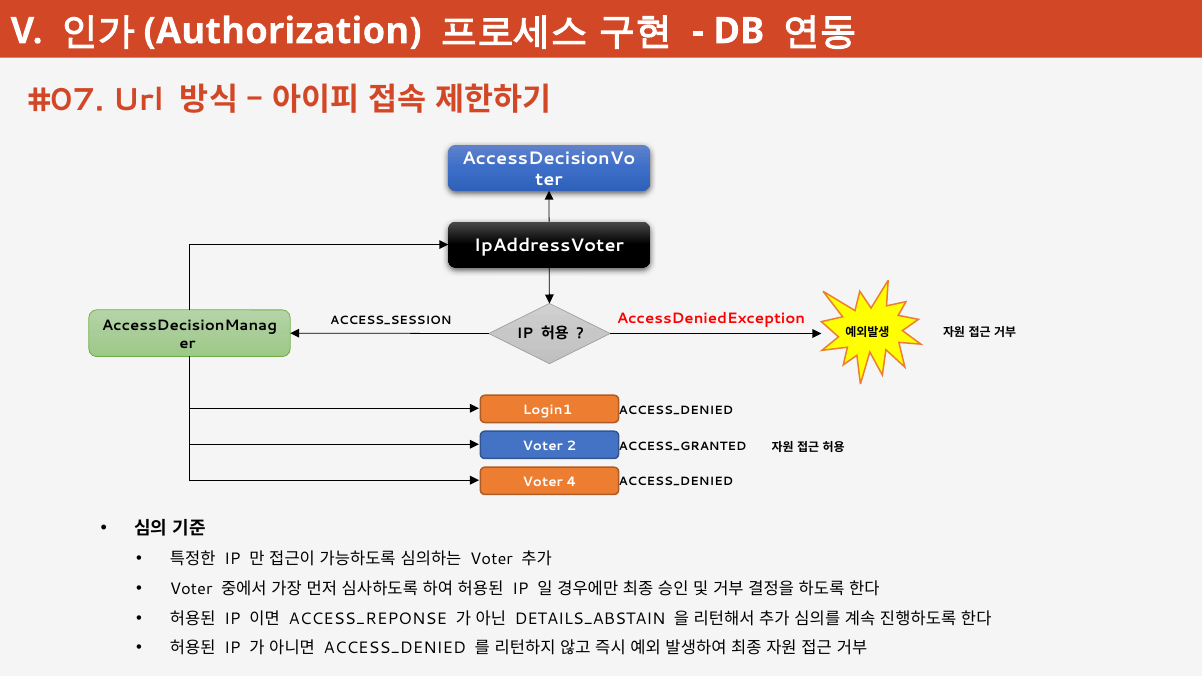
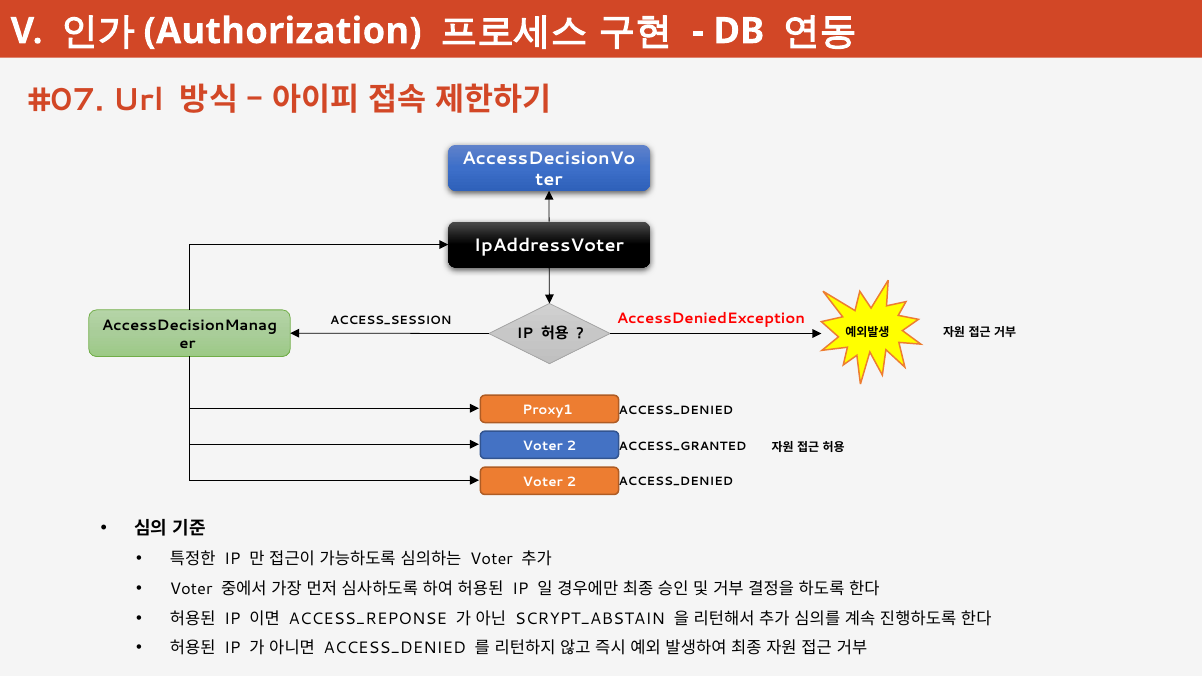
Login1: Login1 -> Proxy1 (548, 410)
4: 4 -> 2 (571, 482)
DETAILS_ABSTAIN: DETAILS_ABSTAIN -> SCRYPT_ABSTAIN (590, 619)
